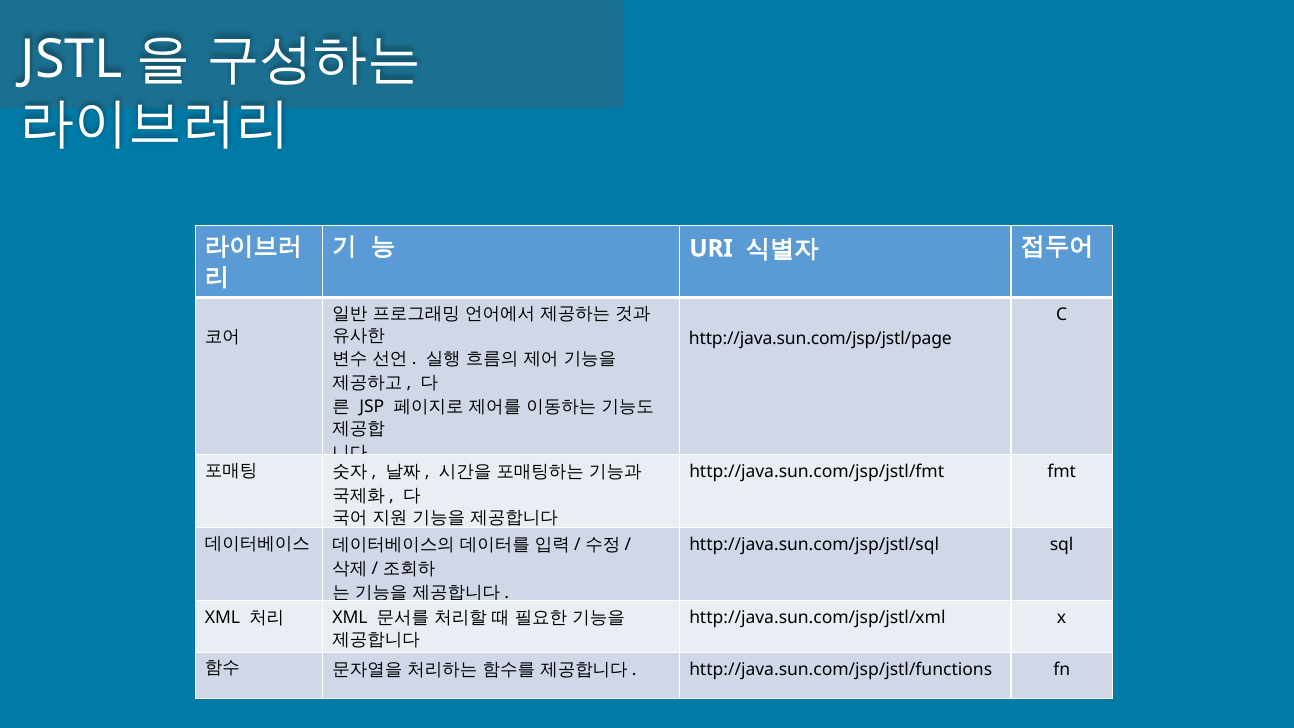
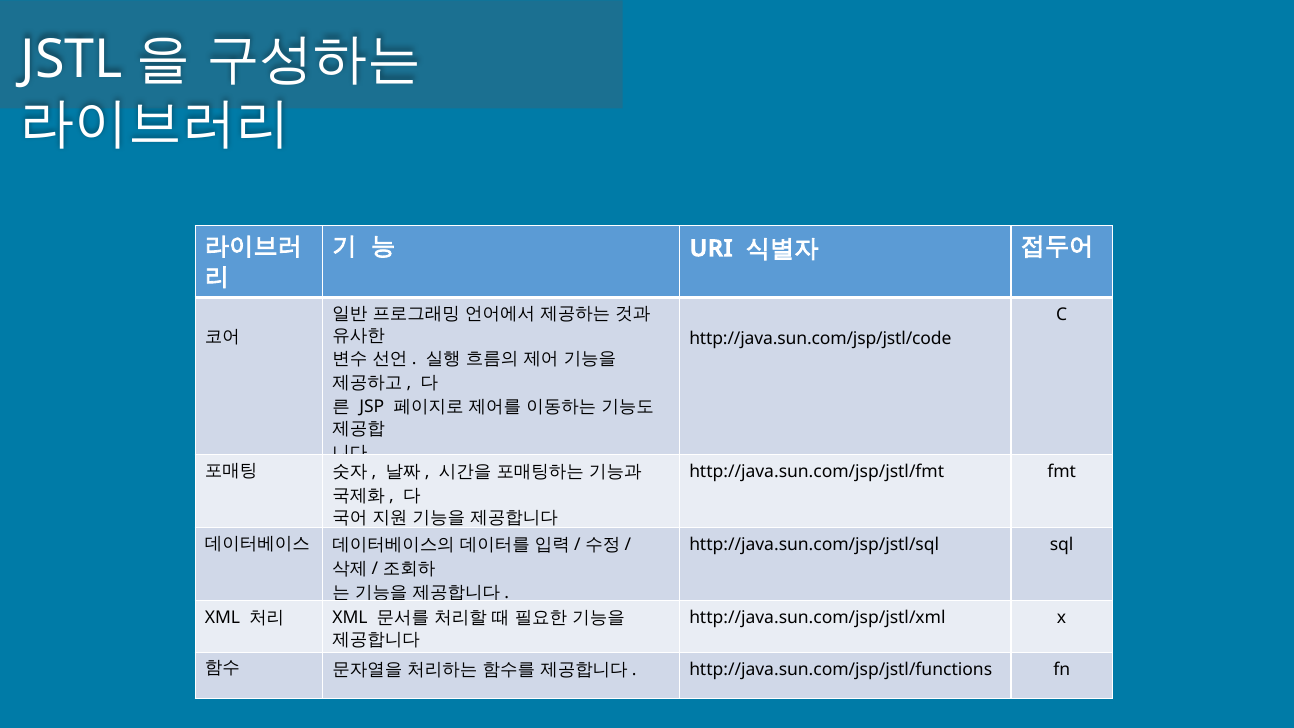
http://java.sun.com/jsp/jstl/page: http://java.sun.com/jsp/jstl/page -> http://java.sun.com/jsp/jstl/code (820, 339)
